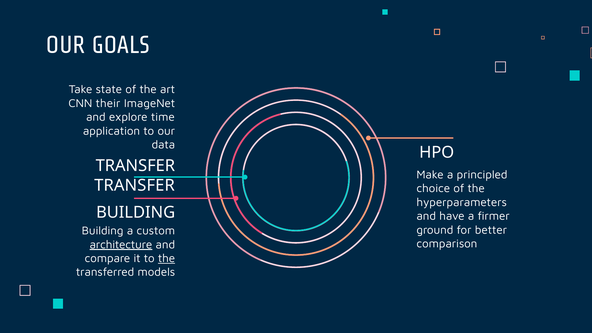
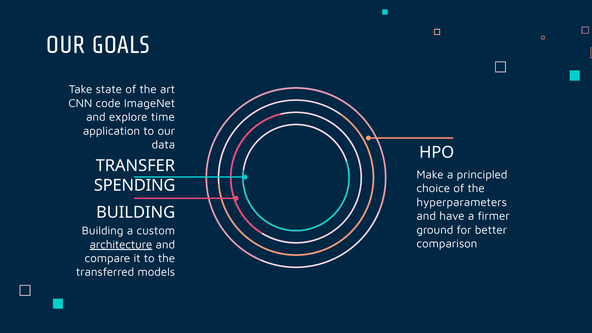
their: their -> code (108, 103)
TRANSFER: TRANSFER -> SPENDING (135, 186)
the underline: present -> none (167, 258)
